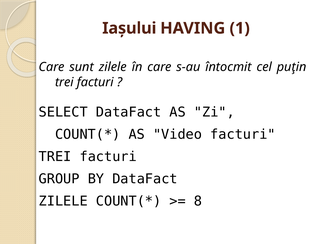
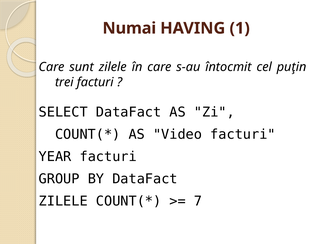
Iaşului: Iaşului -> Numai (129, 28)
TREI: TREI -> YEAR (55, 157)
8: 8 -> 7 (198, 201)
